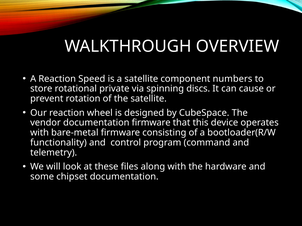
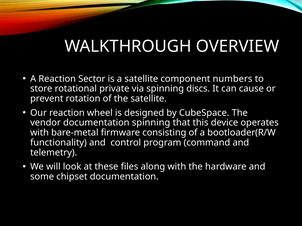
Speed: Speed -> Sector (92, 79)
documentation firmware: firmware -> spinning (151, 123)
